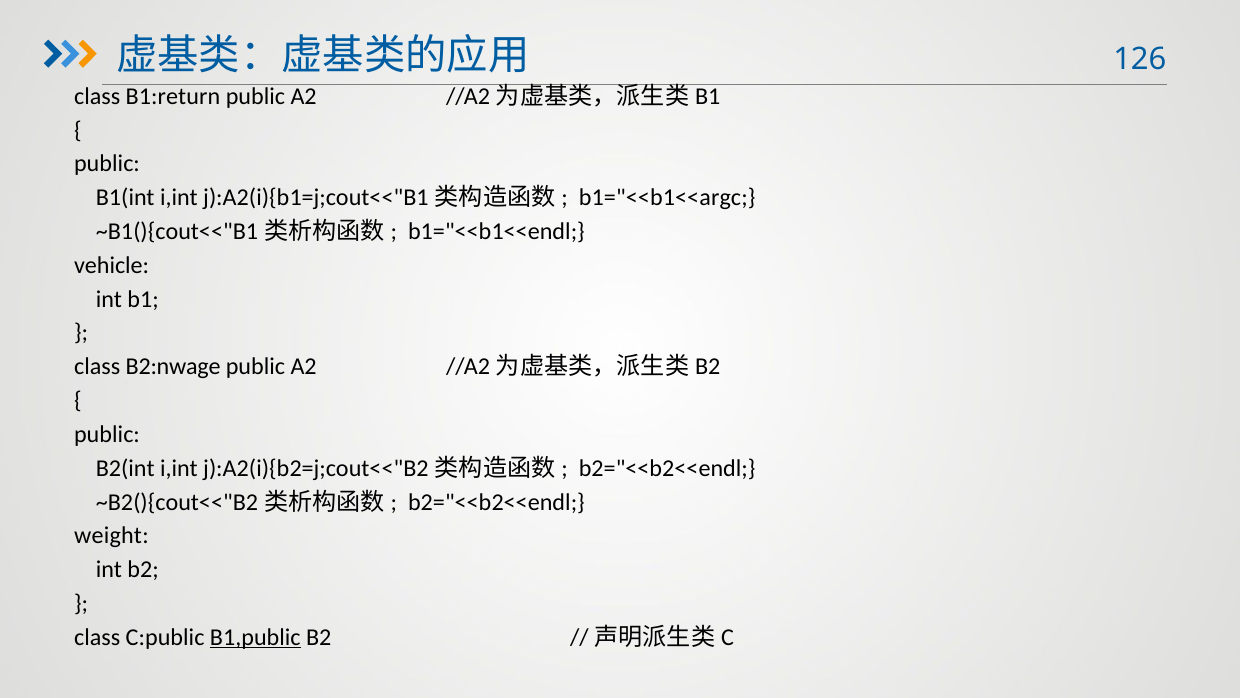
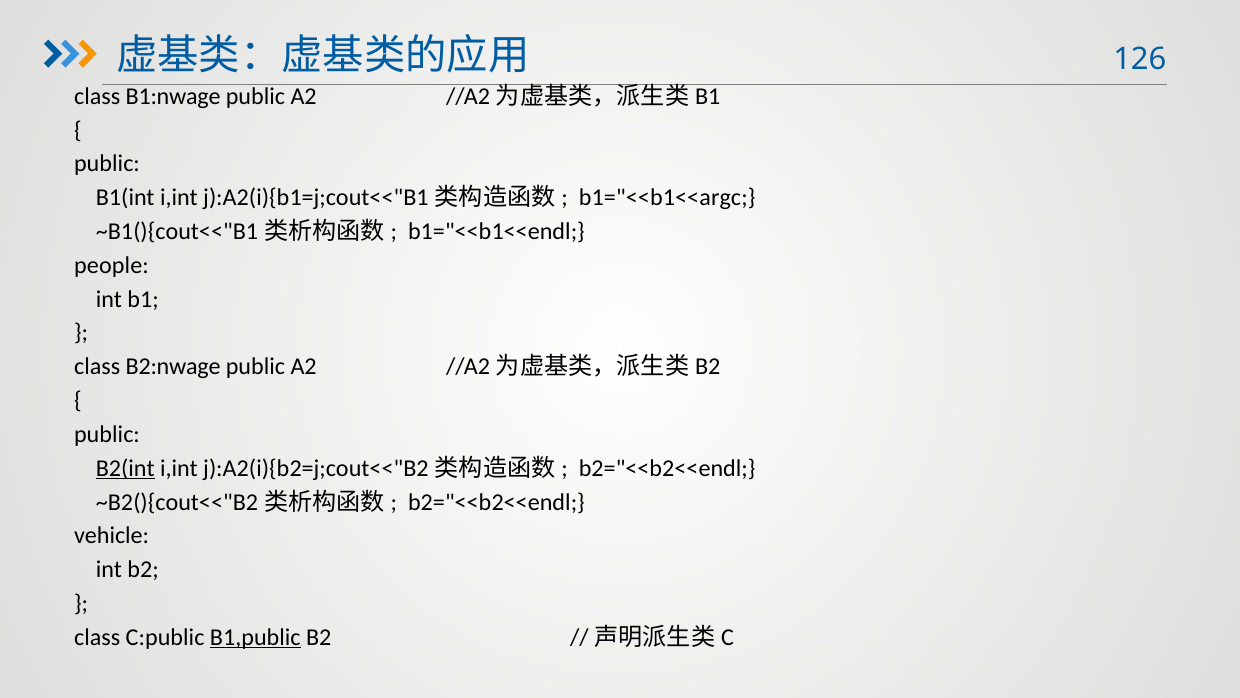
B1:return: B1:return -> B1:nwage (173, 96)
vehicle: vehicle -> people (111, 265)
B2(int underline: none -> present (125, 468)
weight: weight -> vehicle (112, 535)
